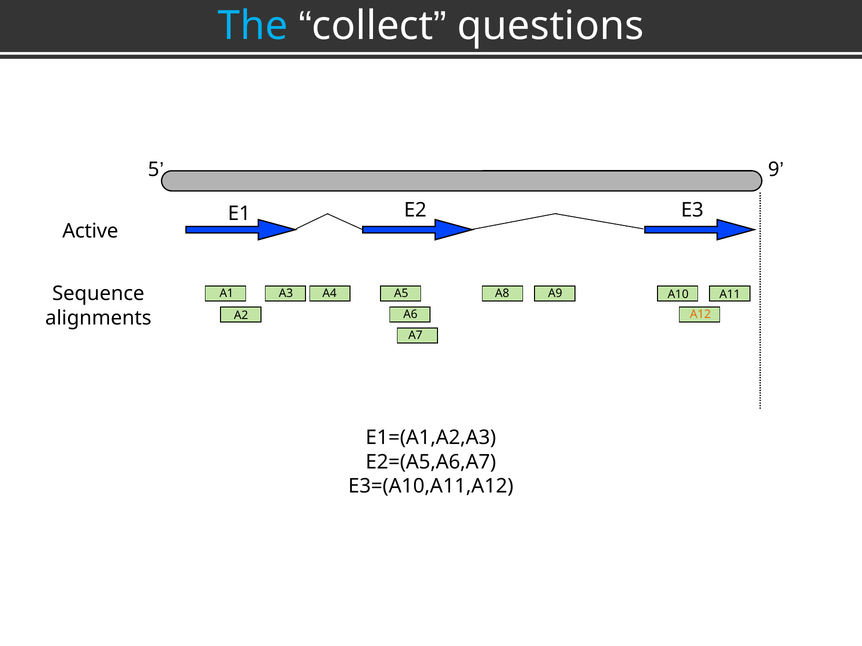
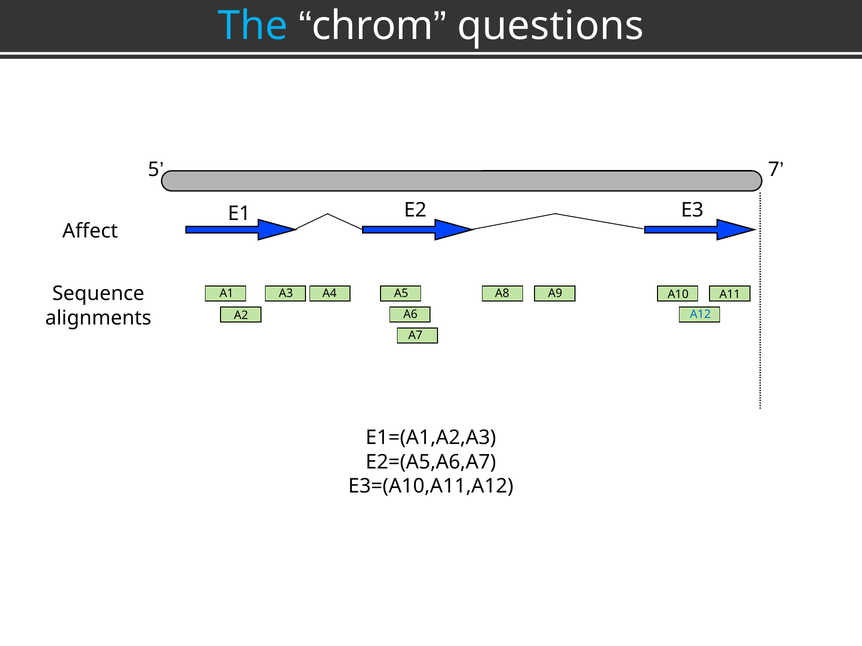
collect: collect -> chrom (373, 26)
9: 9 -> 7 (774, 170)
Active: Active -> Affect (90, 231)
A12 colour: orange -> blue (700, 315)
